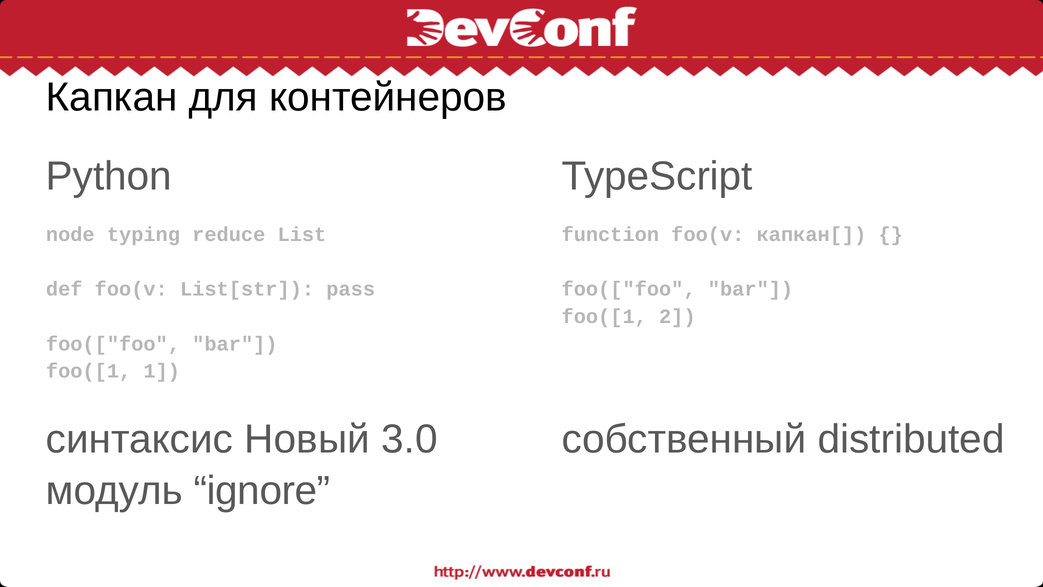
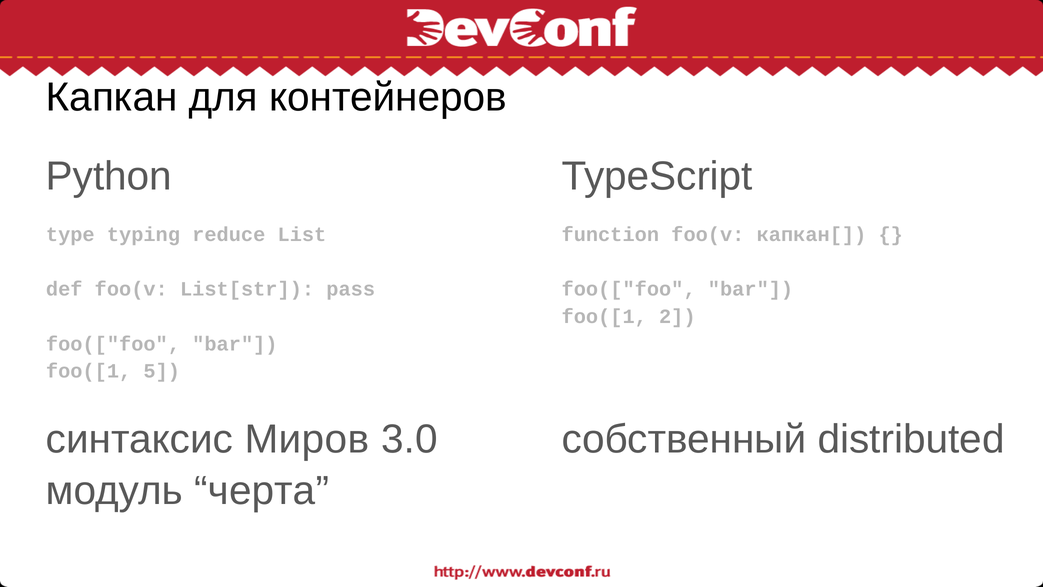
node: node -> type (70, 235)
1: 1 -> 5 (162, 371)
Новый: Новый -> Миров (307, 439)
ignore: ignore -> черта (262, 491)
